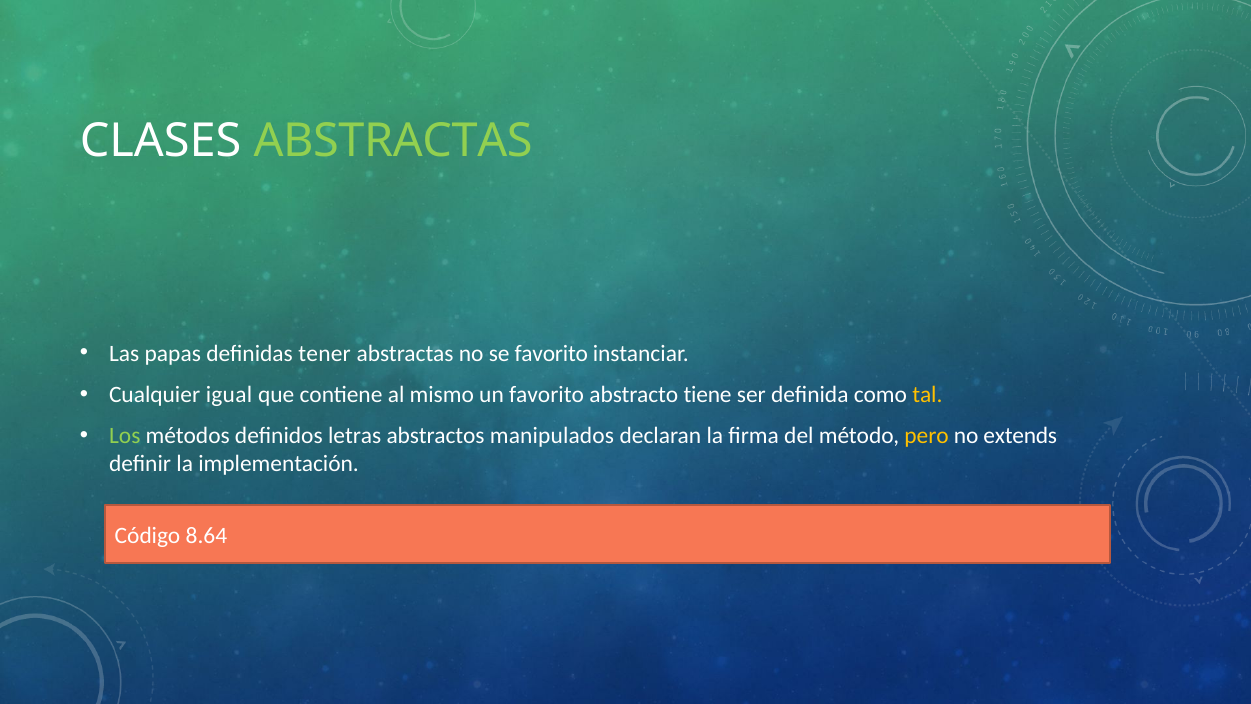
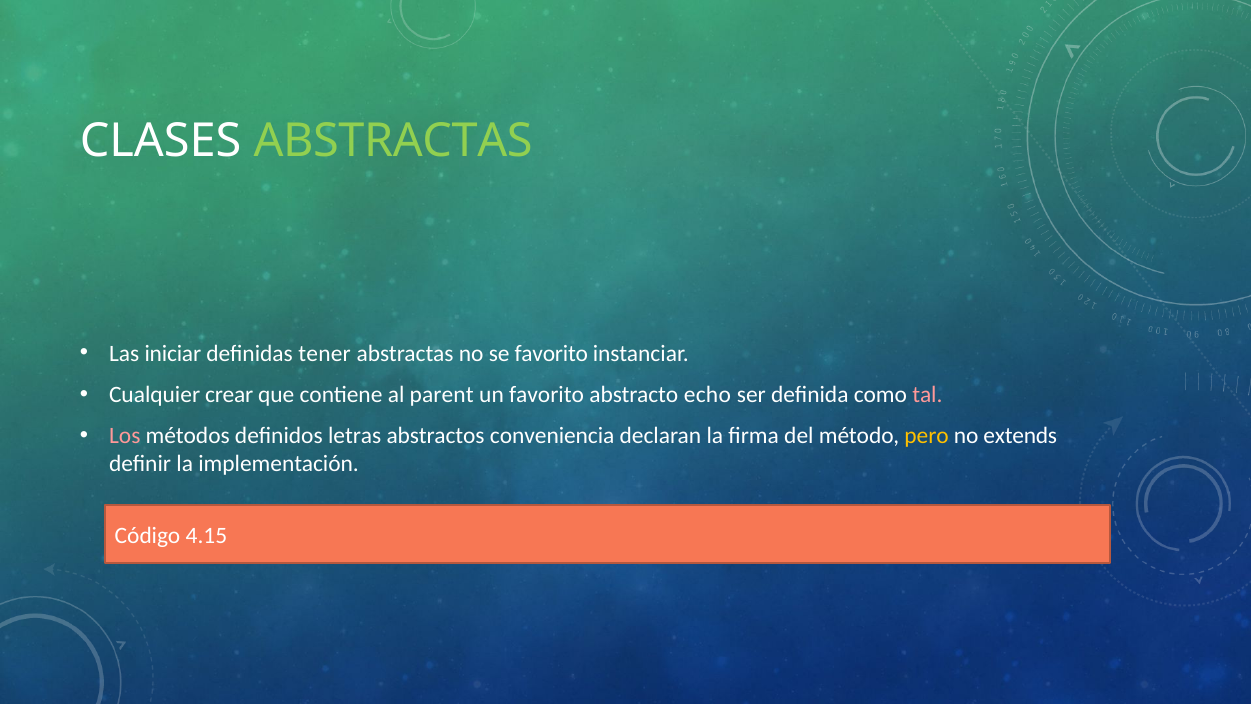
papas: papas -> iniciar (173, 353)
igual: igual -> crear (229, 395)
mismo: mismo -> parent (442, 395)
tiene: tiene -> echo (707, 395)
tal colour: yellow -> pink (927, 395)
Los colour: light green -> pink (125, 436)
manipulados: manipulados -> conveniencia (552, 436)
8.64: 8.64 -> 4.15 (206, 535)
